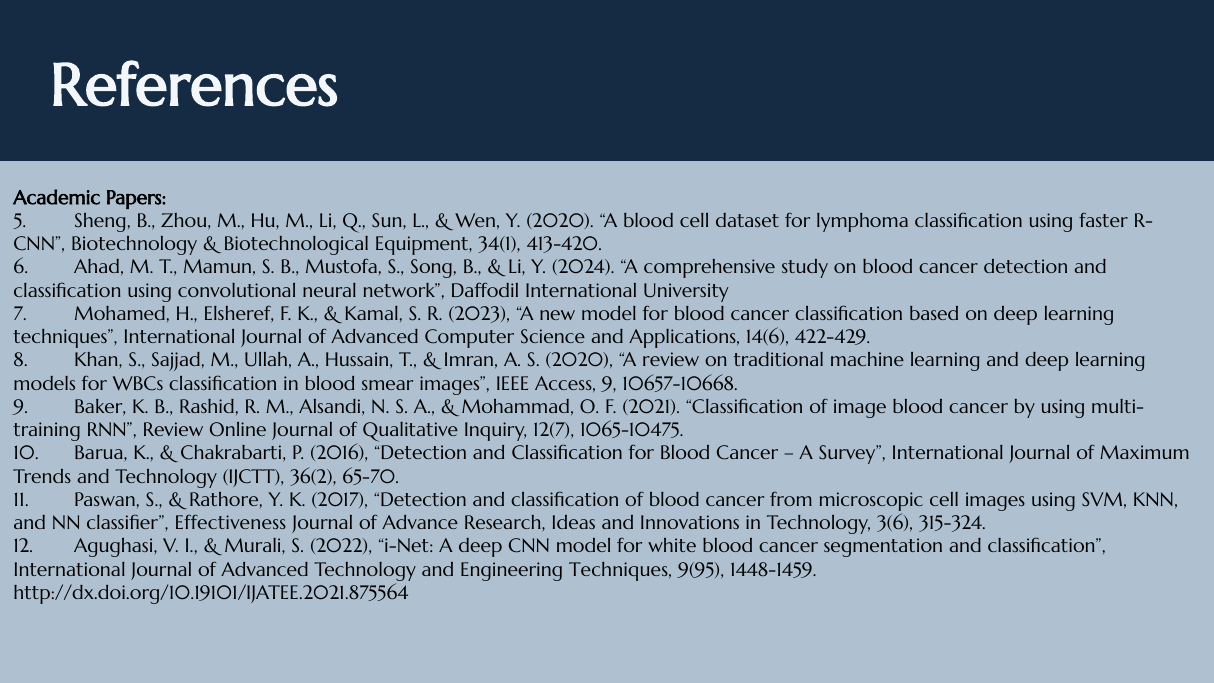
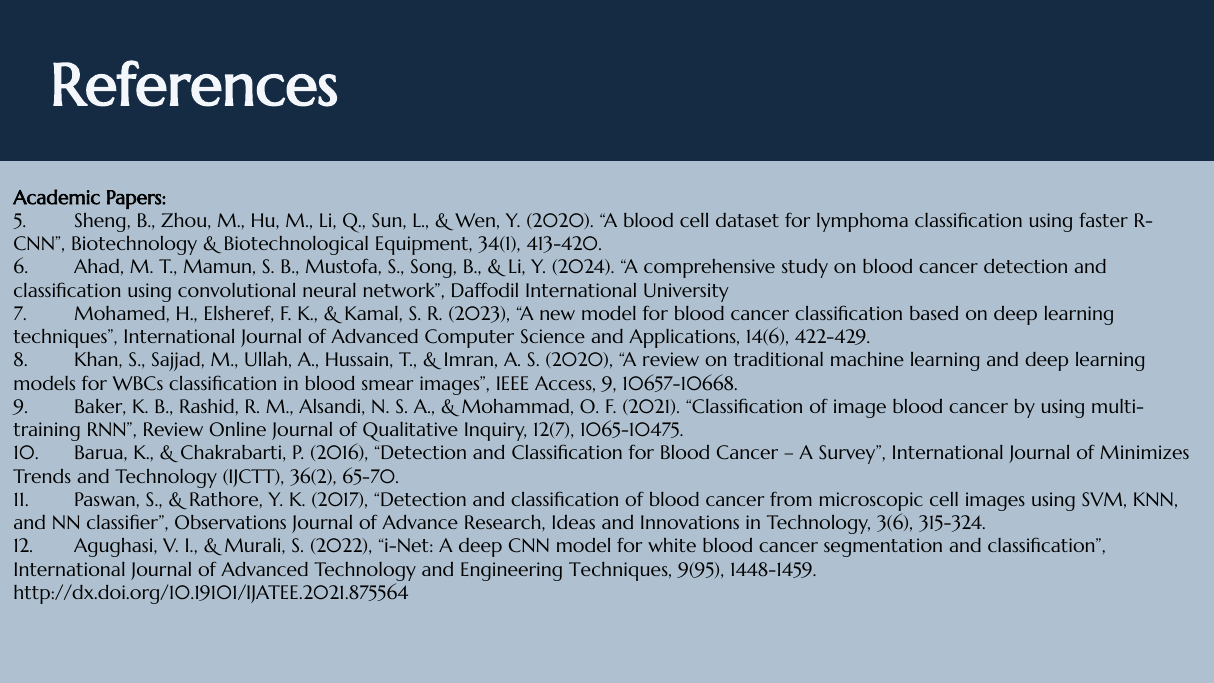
Maximum: Maximum -> Minimizes (1145, 453)
Effectiveness: Effectiveness -> Observations (231, 523)
